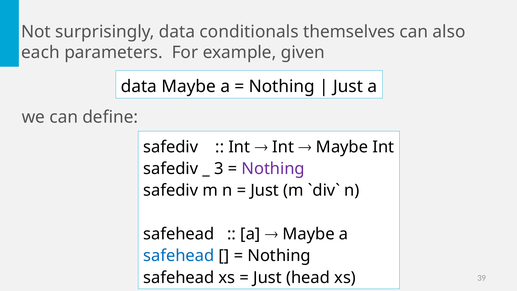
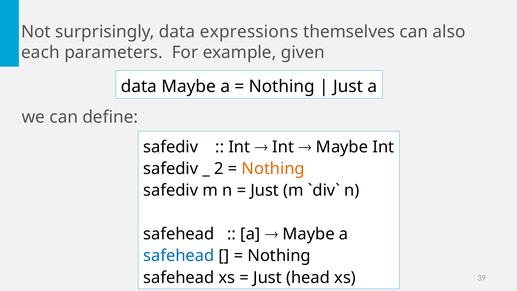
conditionals: conditionals -> expressions (249, 32)
3: 3 -> 2 (219, 169)
Nothing colour: purple -> orange (273, 169)
